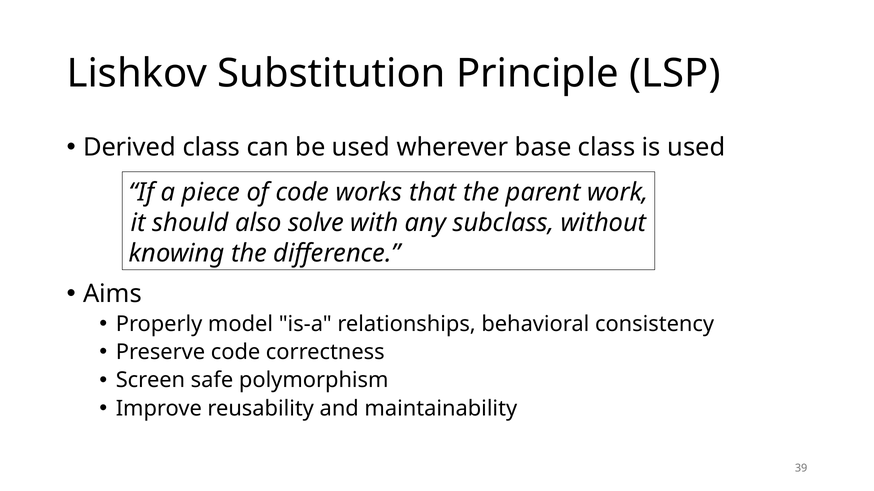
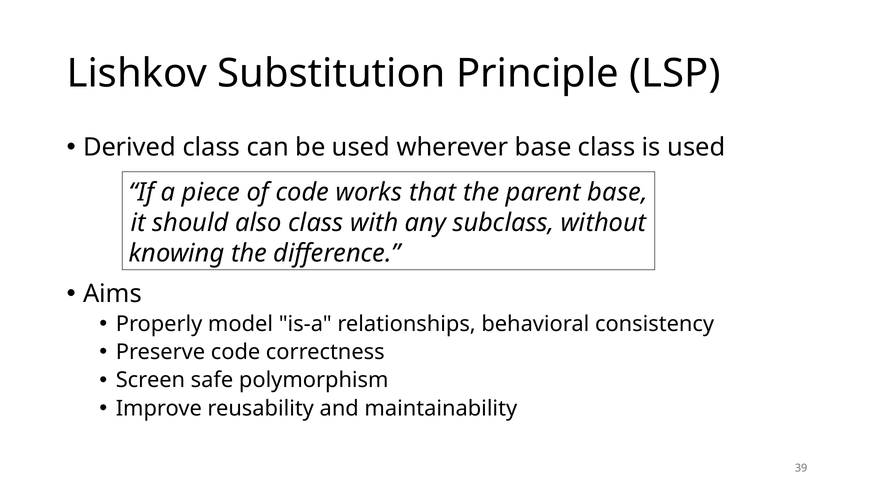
parent work: work -> base (618, 192)
also solve: solve -> class (316, 223)
